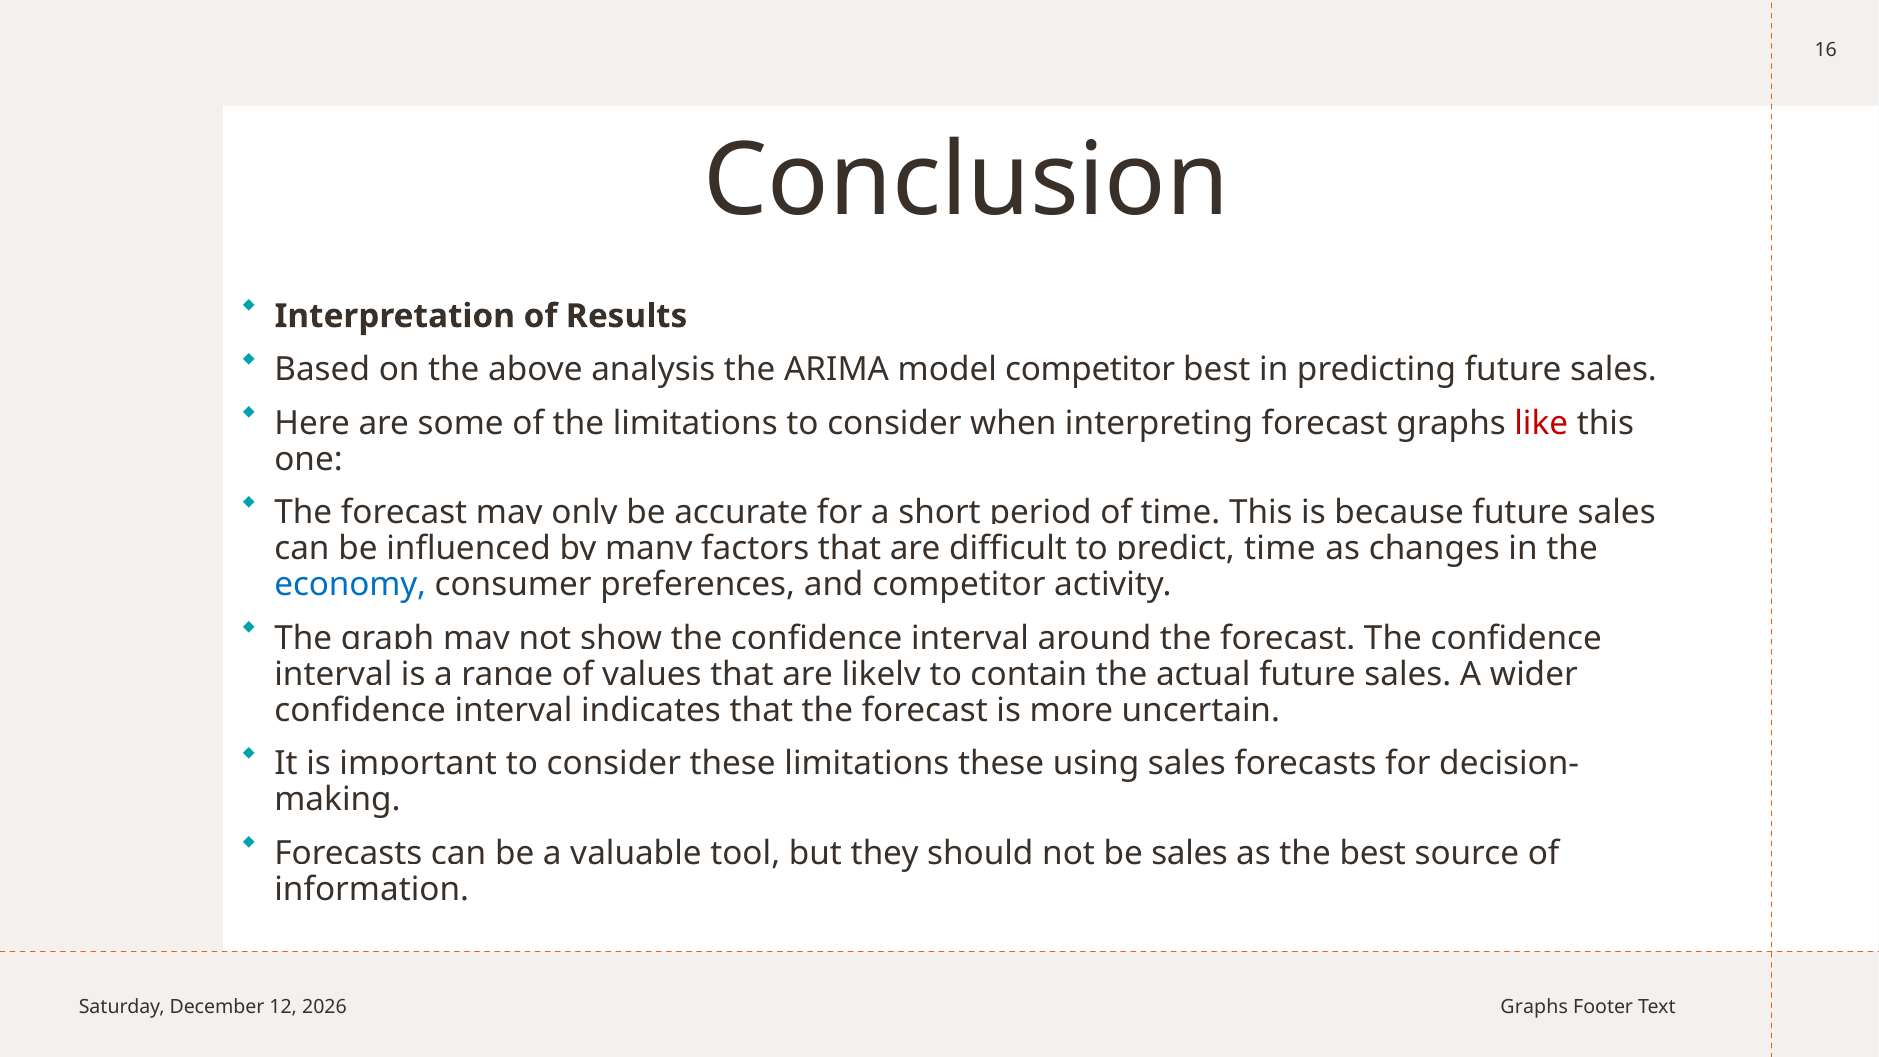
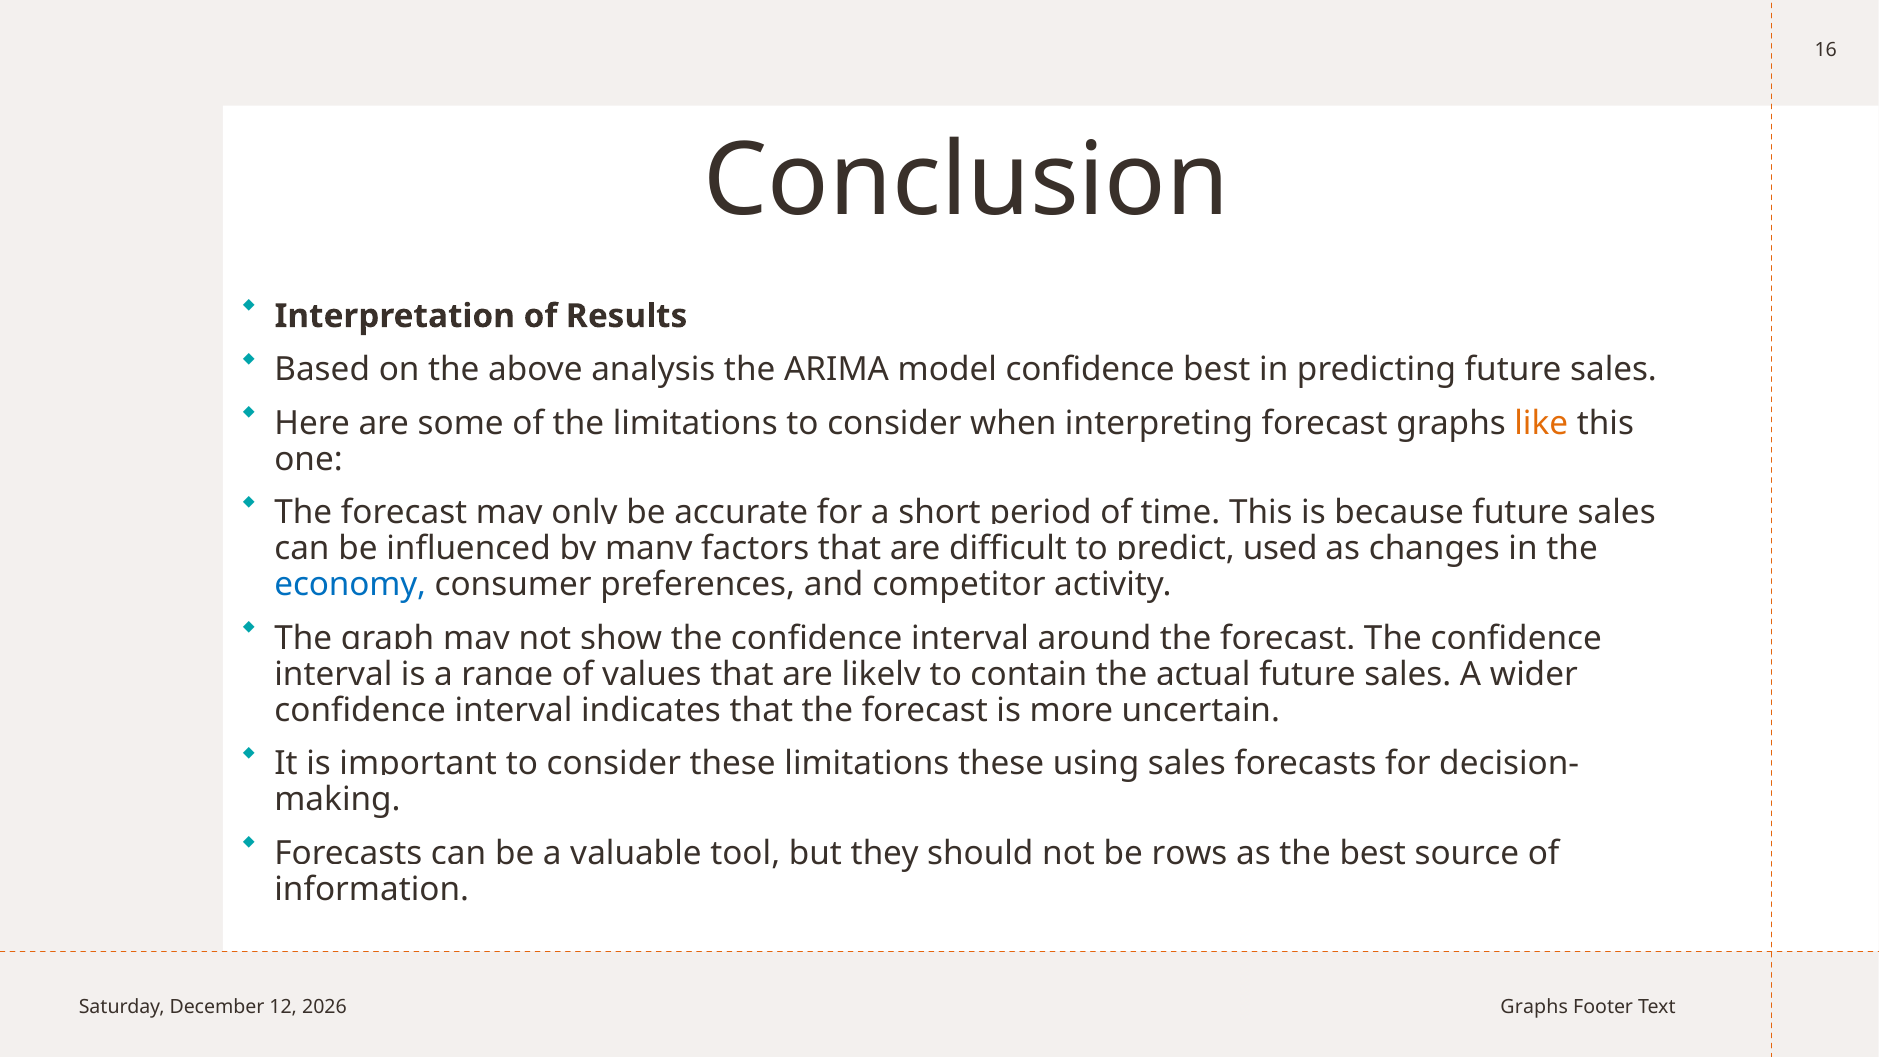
model competitor: competitor -> confidence (1090, 370)
like colour: red -> orange (1541, 423)
time: time -> used (1280, 549)
be sales: sales -> rows (1189, 853)
